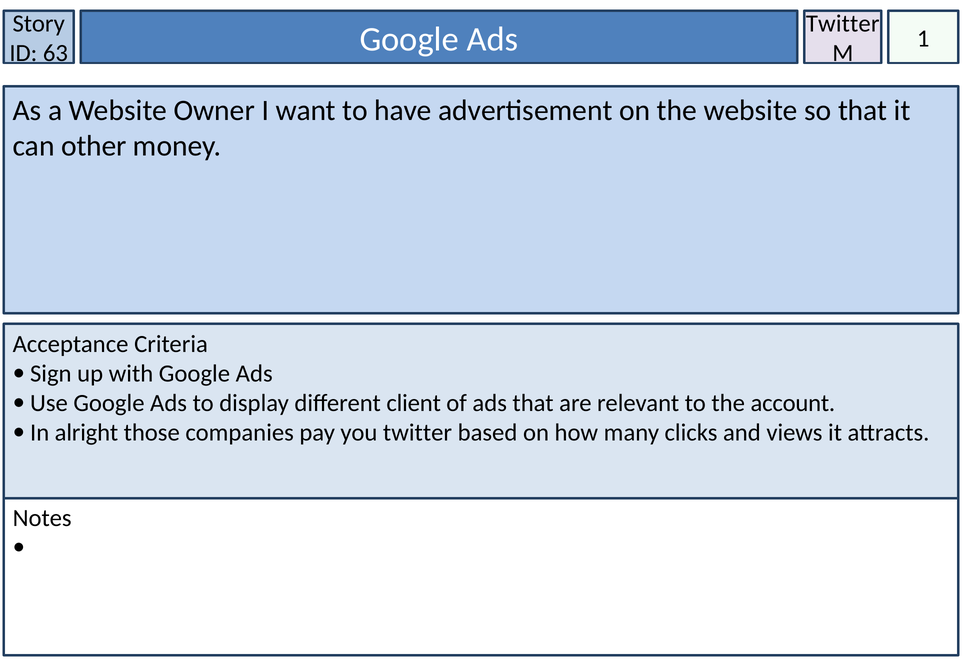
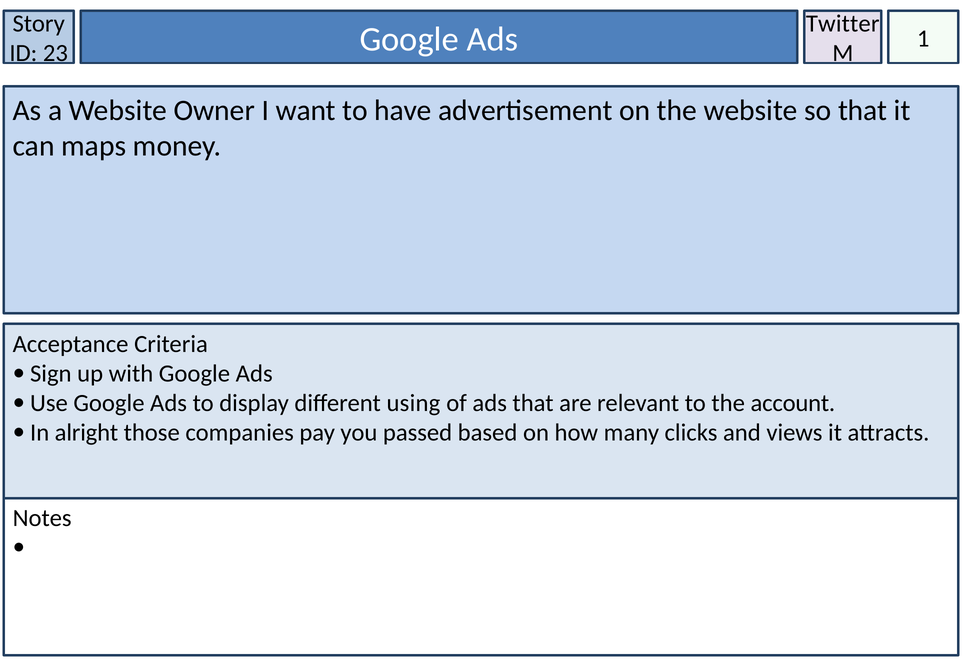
63: 63 -> 23 (55, 53)
other: other -> maps (94, 146)
client: client -> using (413, 403)
you twitter: twitter -> passed (418, 433)
